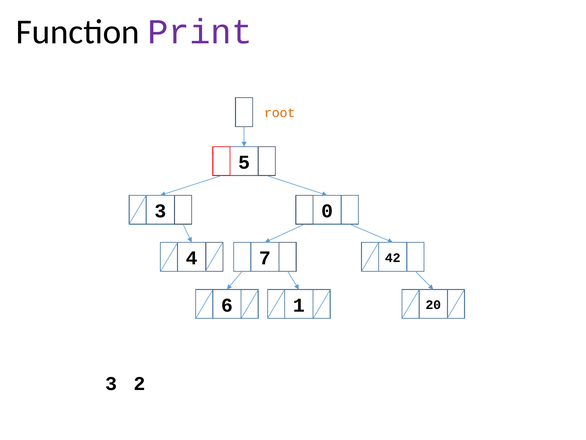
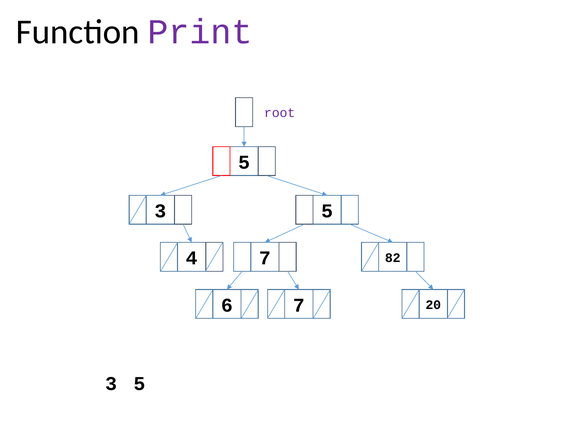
root colour: orange -> purple (280, 113)
0: 0 -> 5 (327, 211)
42: 42 -> 82 (393, 257)
6 1: 1 -> 7 (299, 305)
2: 2 -> 5 (139, 383)
